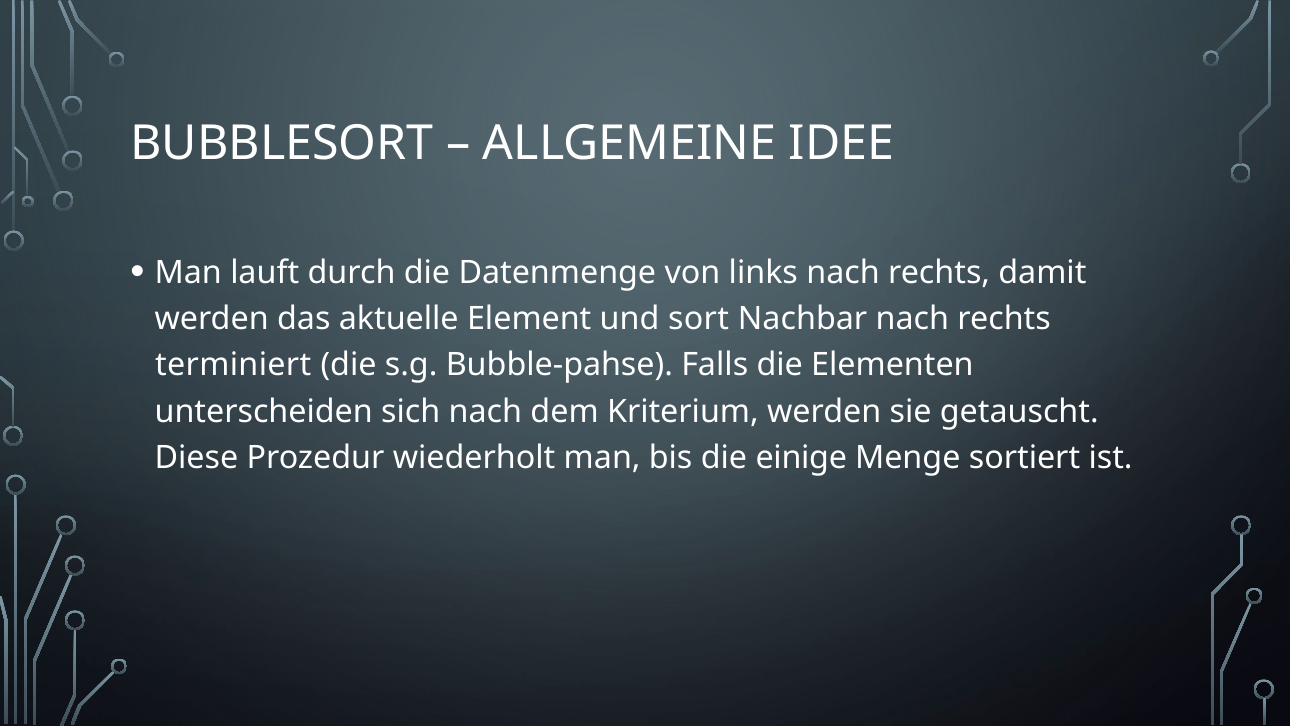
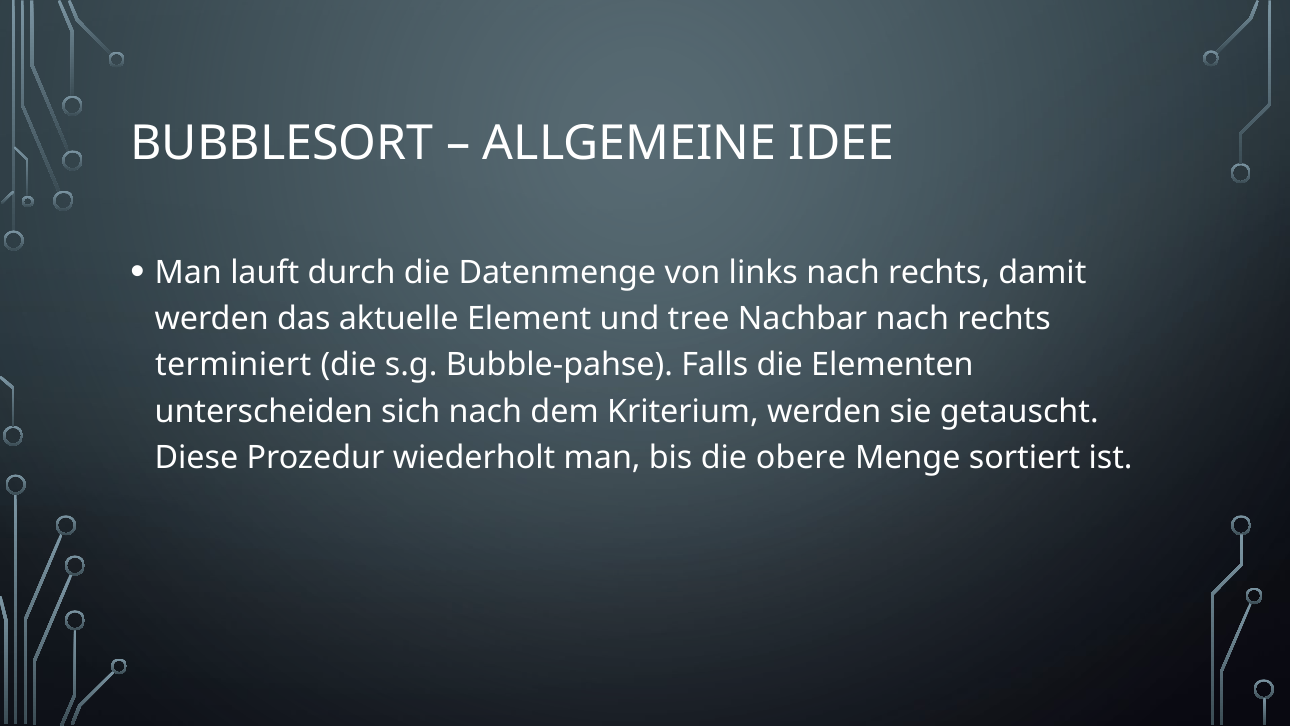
sort: sort -> tree (699, 319)
einige: einige -> obere (801, 458)
